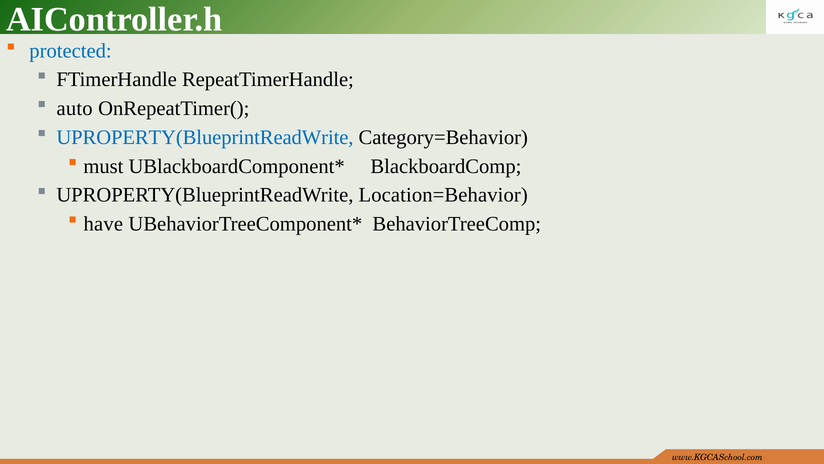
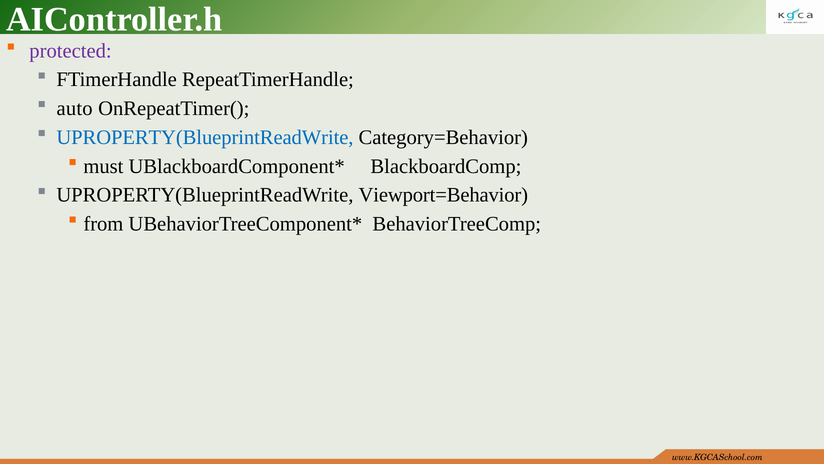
protected colour: blue -> purple (71, 51)
Location=Behavior: Location=Behavior -> Viewport=Behavior (443, 195)
have: have -> from (103, 224)
